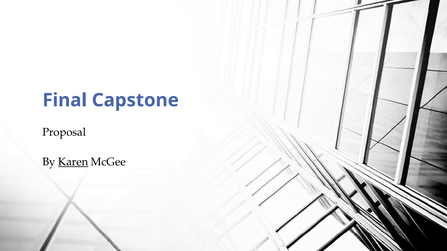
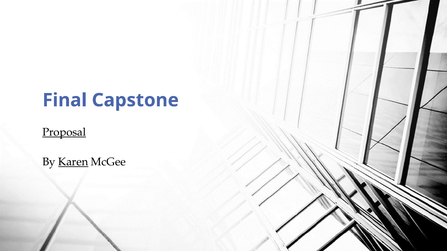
Proposal underline: none -> present (64, 132)
